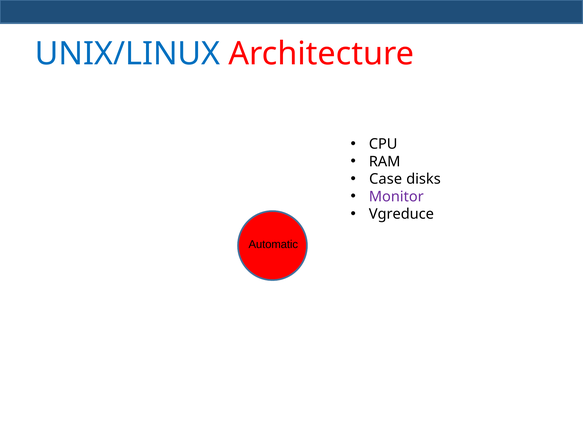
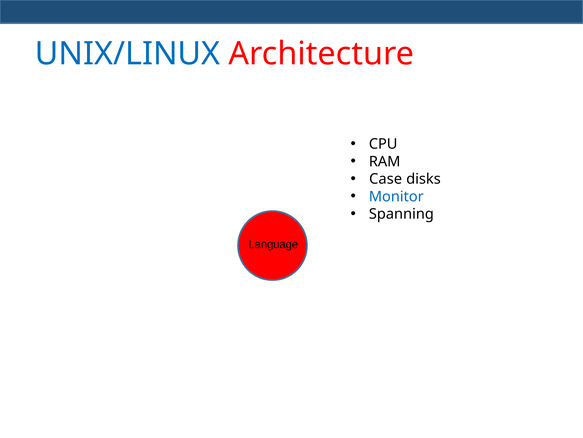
Monitor colour: purple -> blue (396, 196)
Vgreduce: Vgreduce -> Spanning (401, 214)
Automatic: Automatic -> Language (273, 244)
